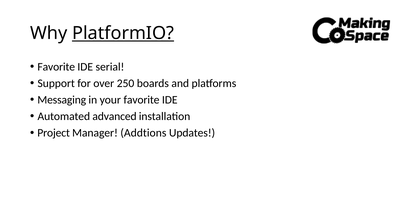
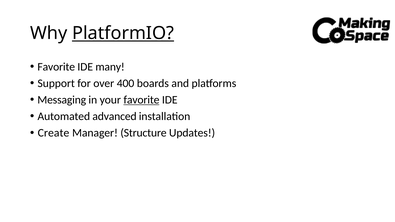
serial: serial -> many (110, 67)
250: 250 -> 400 (125, 83)
favorite underline: none -> present (141, 100)
Project: Project -> Create (53, 133)
Addtions: Addtions -> Structure (143, 133)
